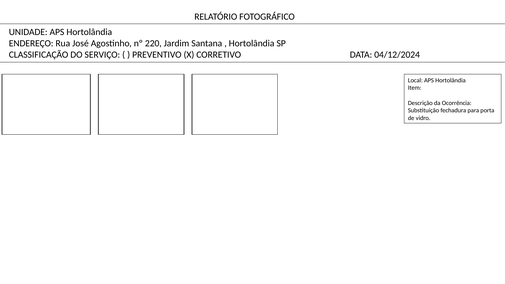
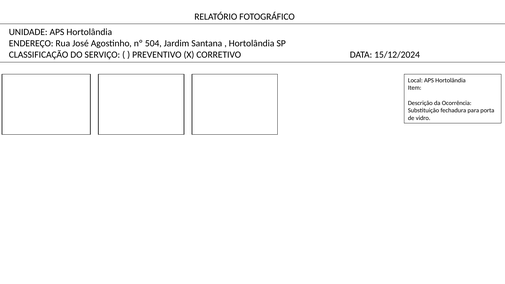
220: 220 -> 504 (153, 43)
04/12/2024: 04/12/2024 -> 15/12/2024 (397, 55)
